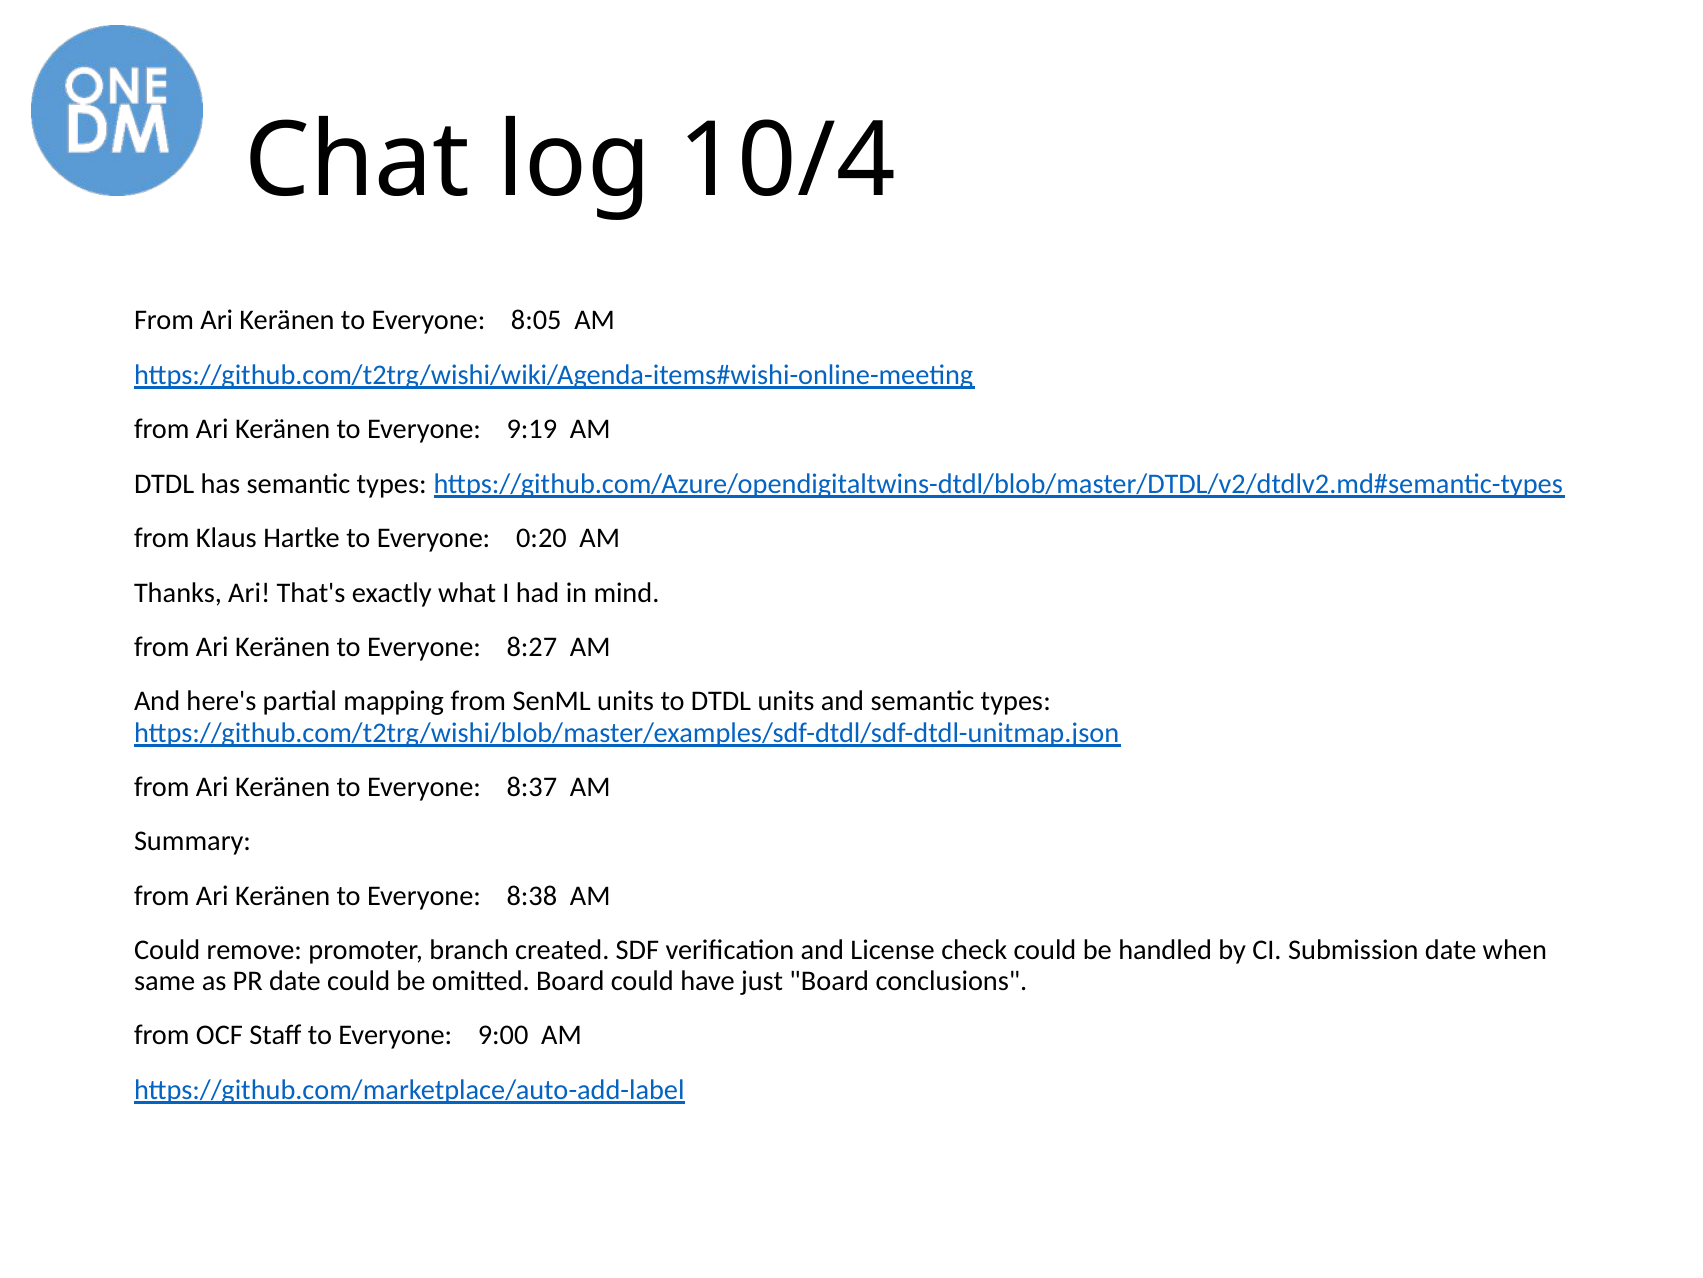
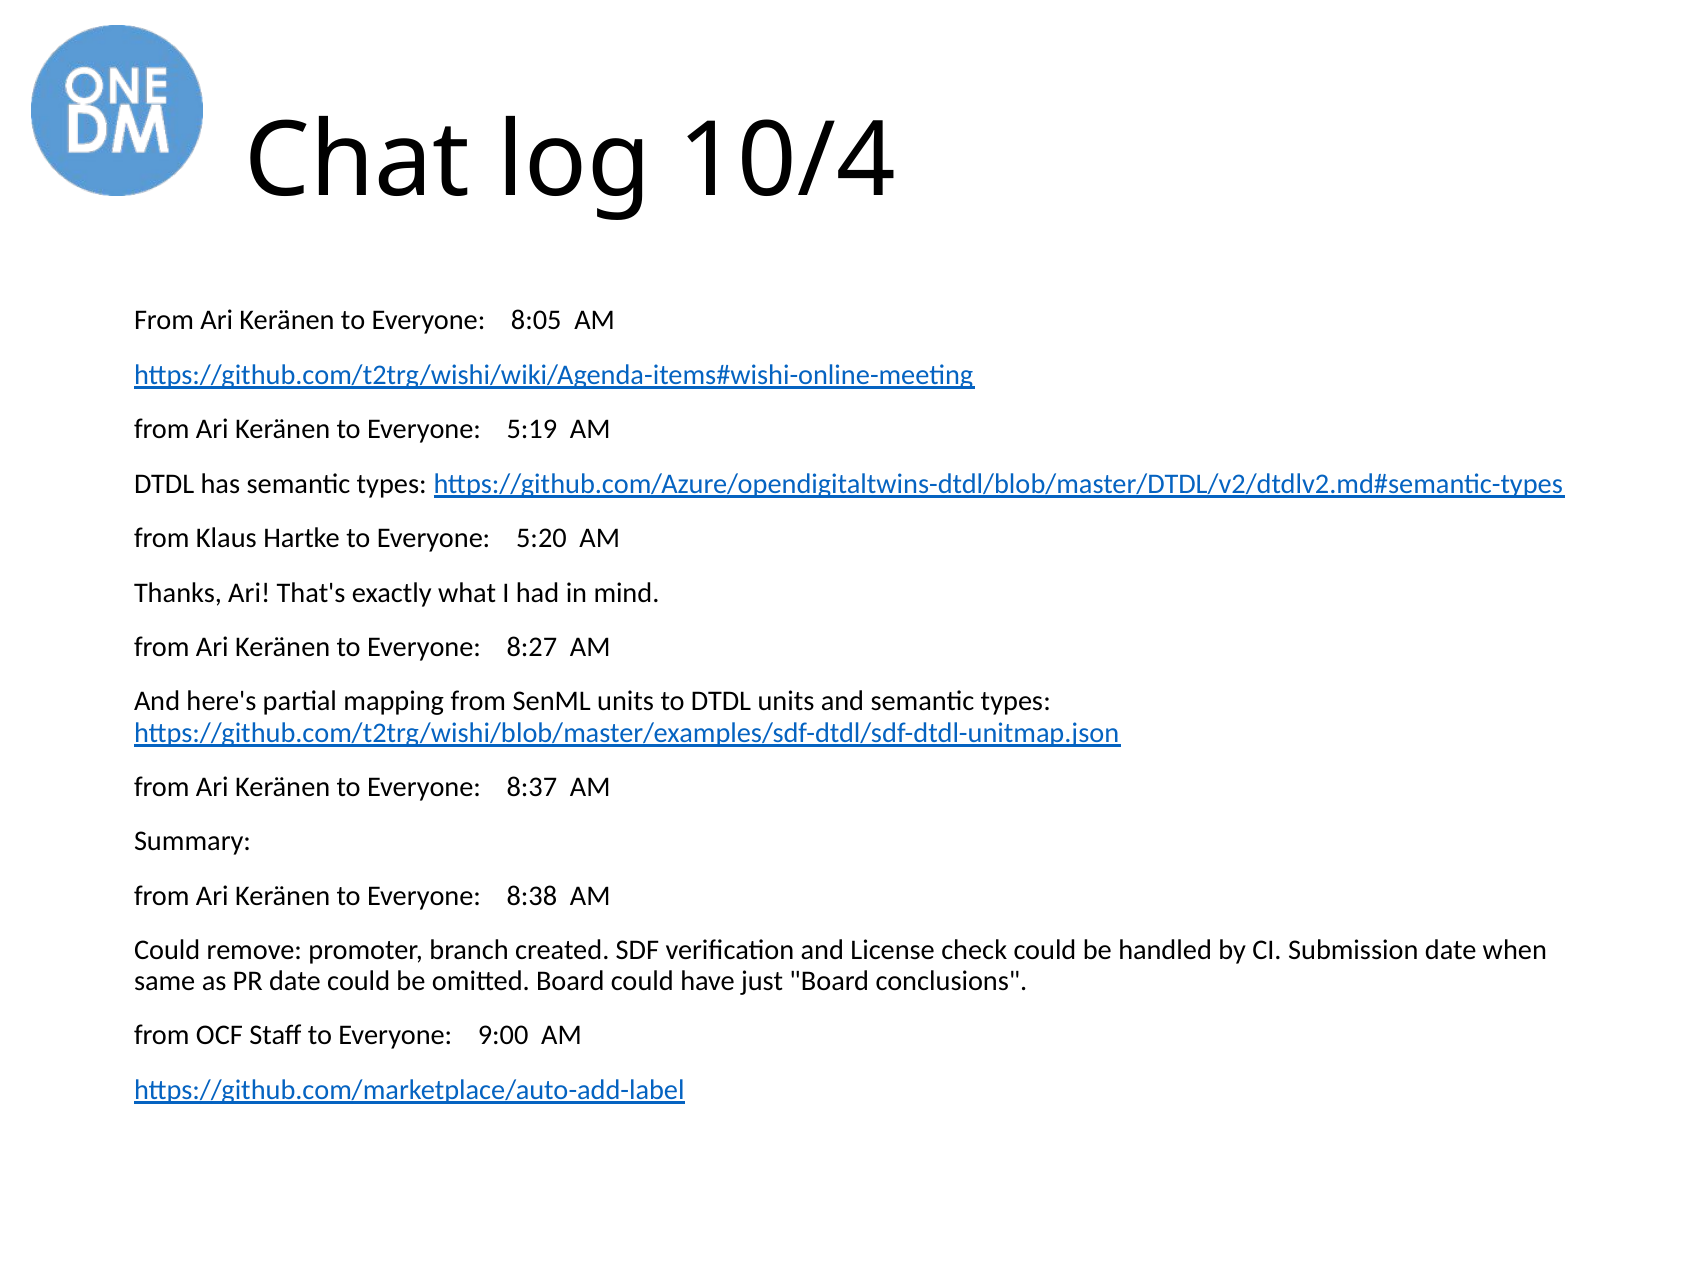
9:19: 9:19 -> 5:19 (532, 429)
0:20: 0:20 -> 5:20 (541, 538)
